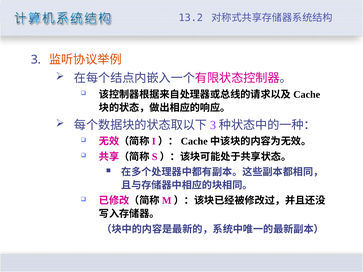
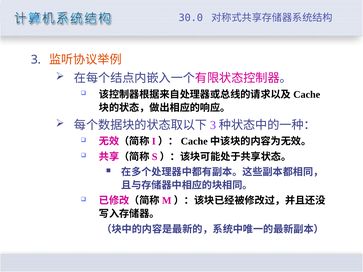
13.2: 13.2 -> 30.0 (191, 18)
